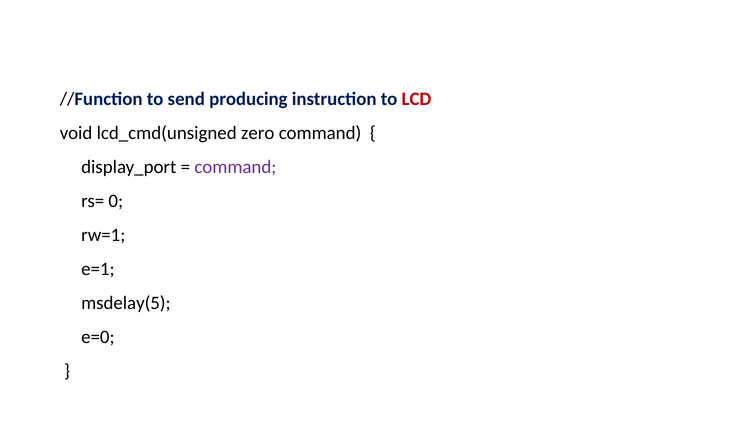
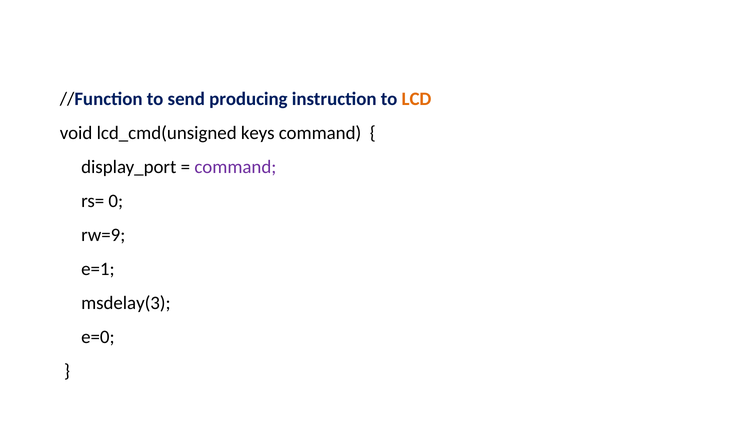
LCD colour: red -> orange (416, 99)
zero: zero -> keys (258, 133)
rw=1: rw=1 -> rw=9 (103, 234)
msdelay(5: msdelay(5 -> msdelay(3 (126, 302)
